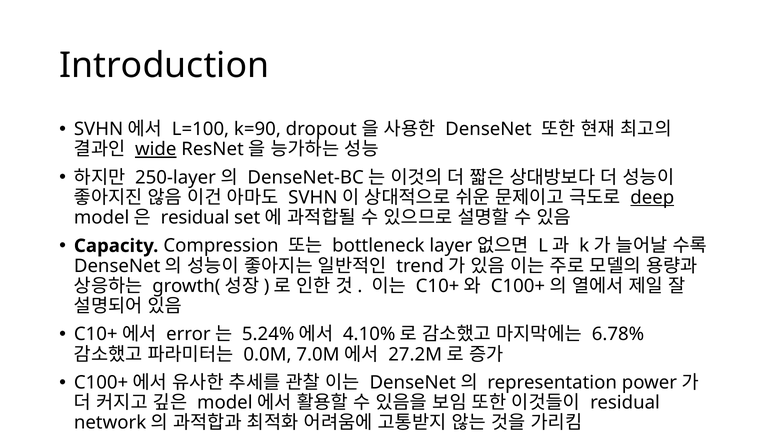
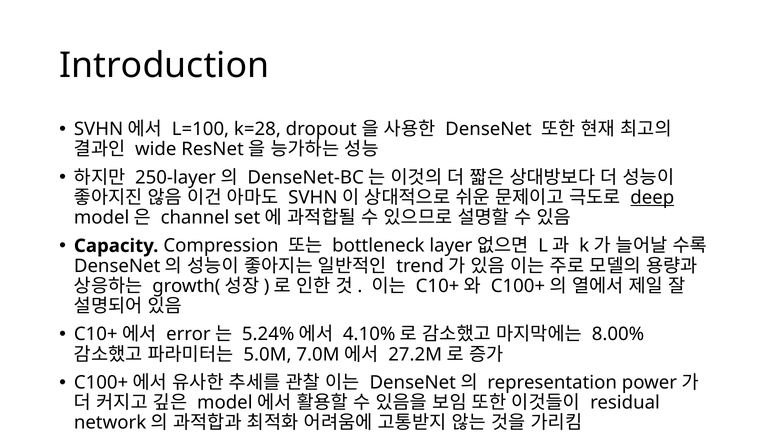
k=90: k=90 -> k=28 (257, 129)
wide underline: present -> none (156, 149)
residual: residual -> channel (195, 218)
6.78%: 6.78% -> 8.00% (618, 335)
0.0M: 0.0M -> 5.0M (267, 355)
